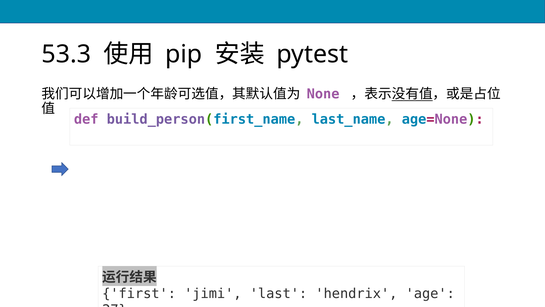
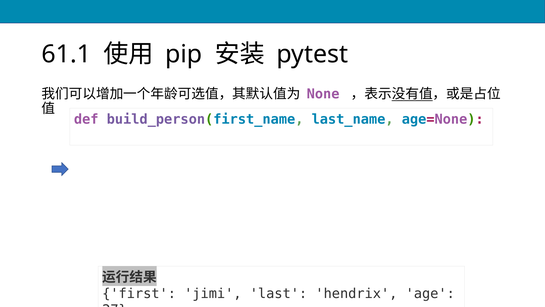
53.3: 53.3 -> 61.1 (66, 54)
